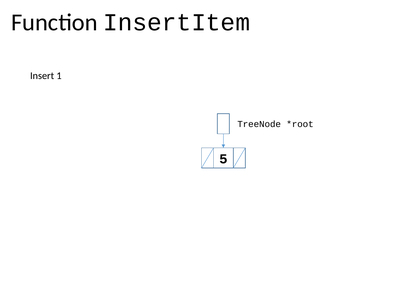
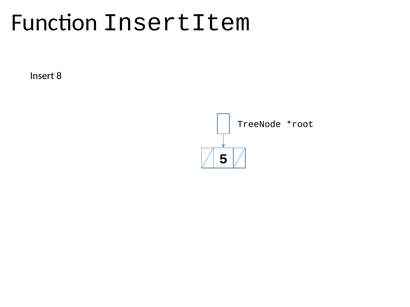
1: 1 -> 8 (59, 76)
